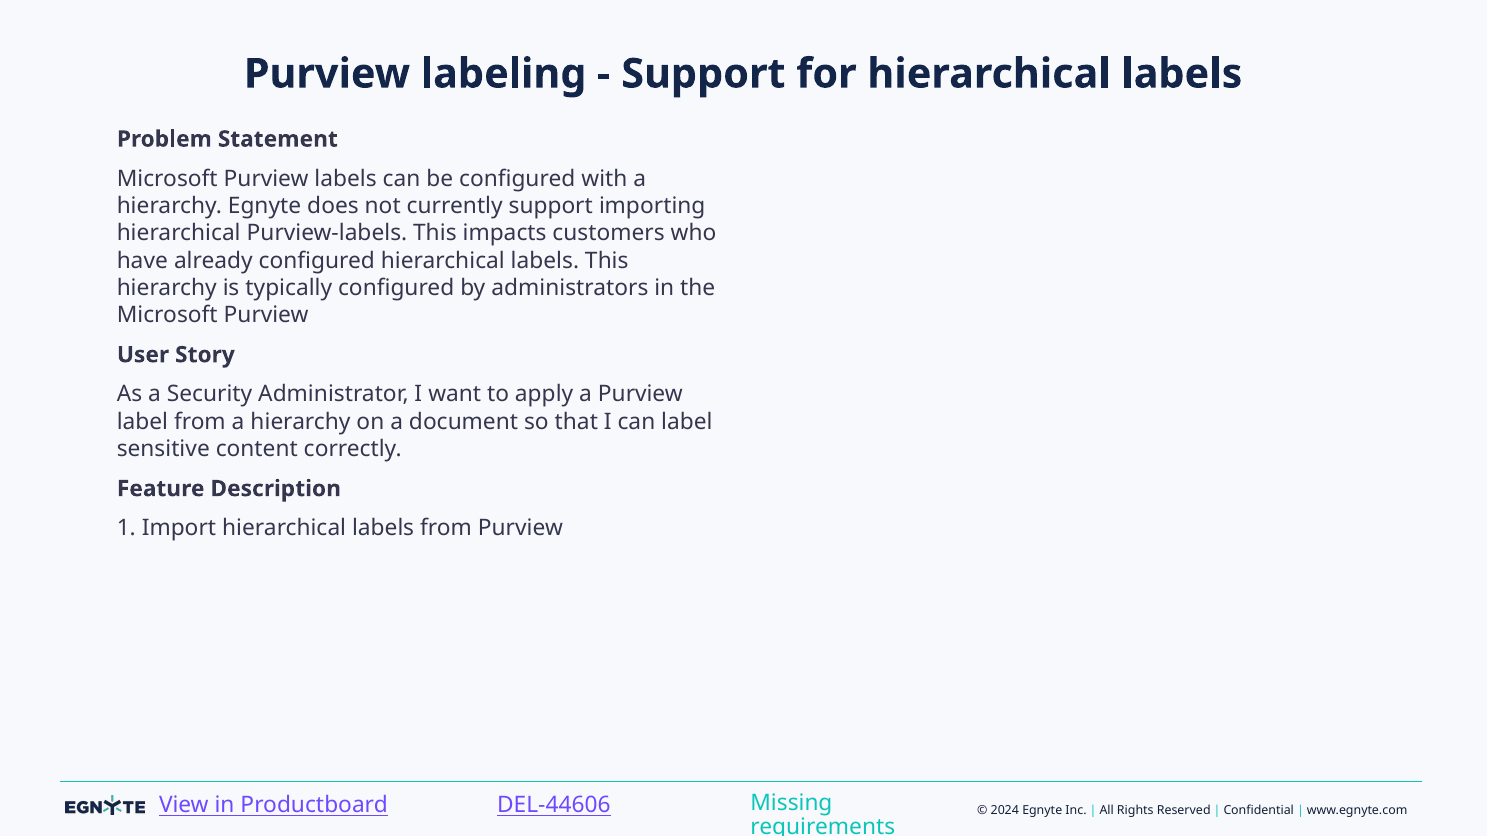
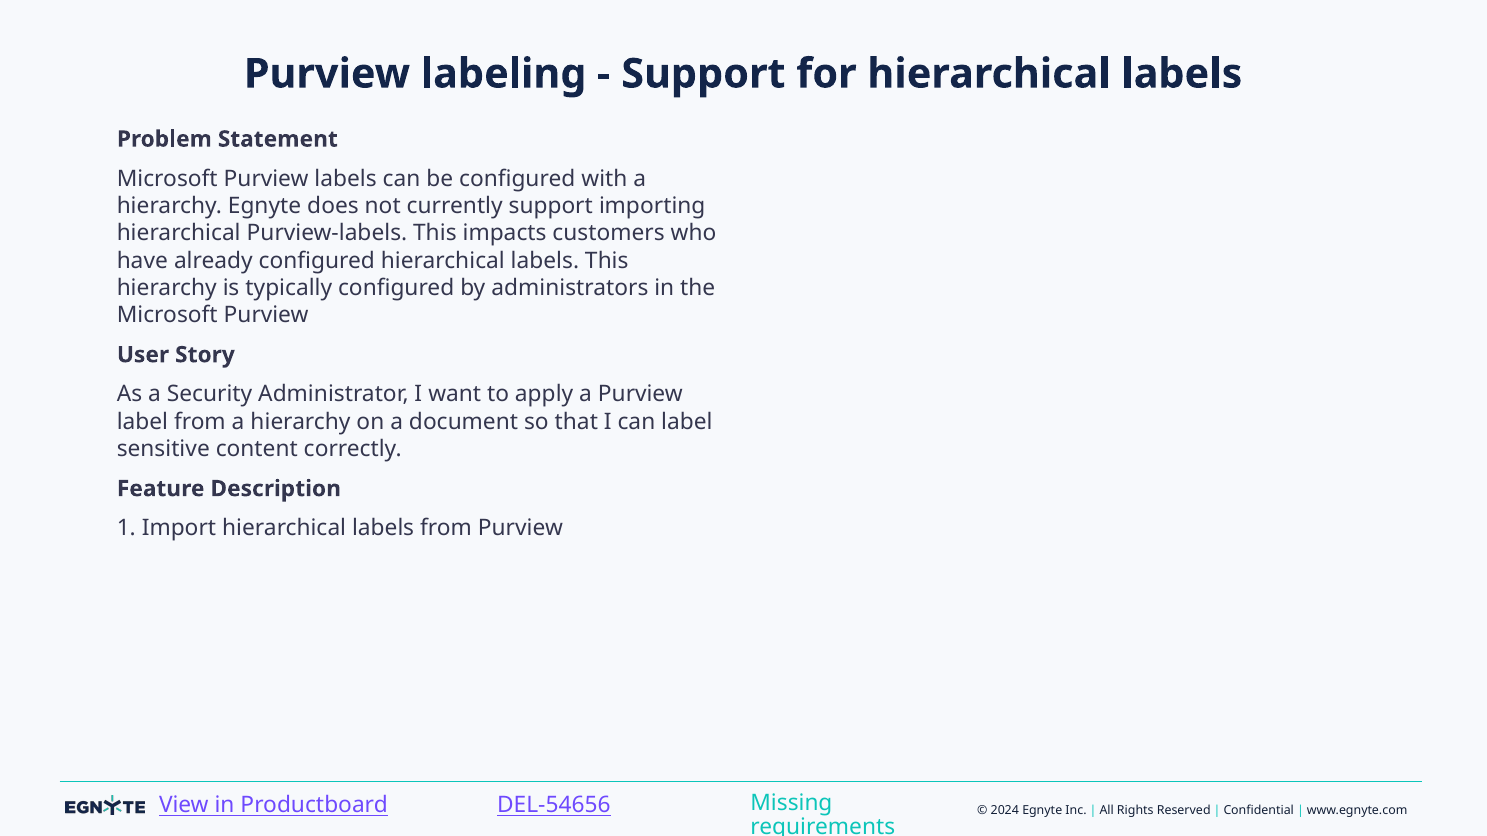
DEL-44606: DEL-44606 -> DEL-54656 (554, 806)
